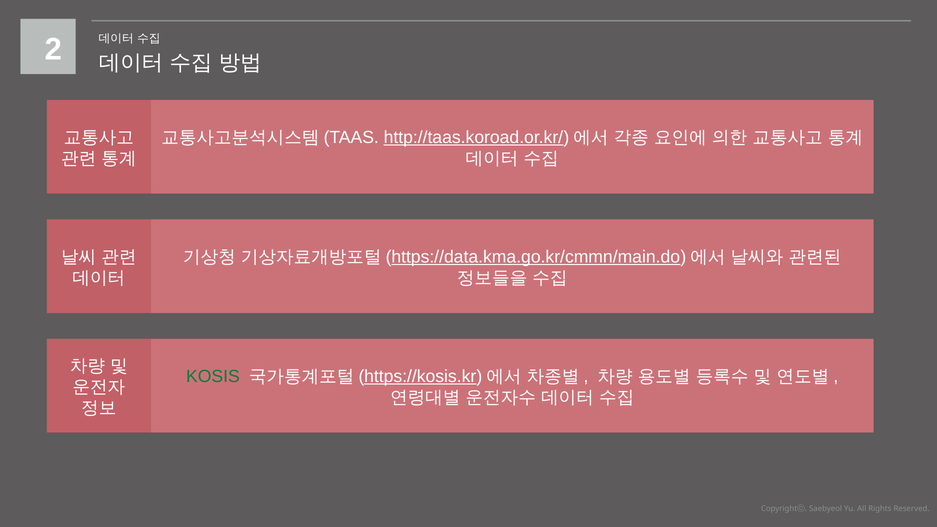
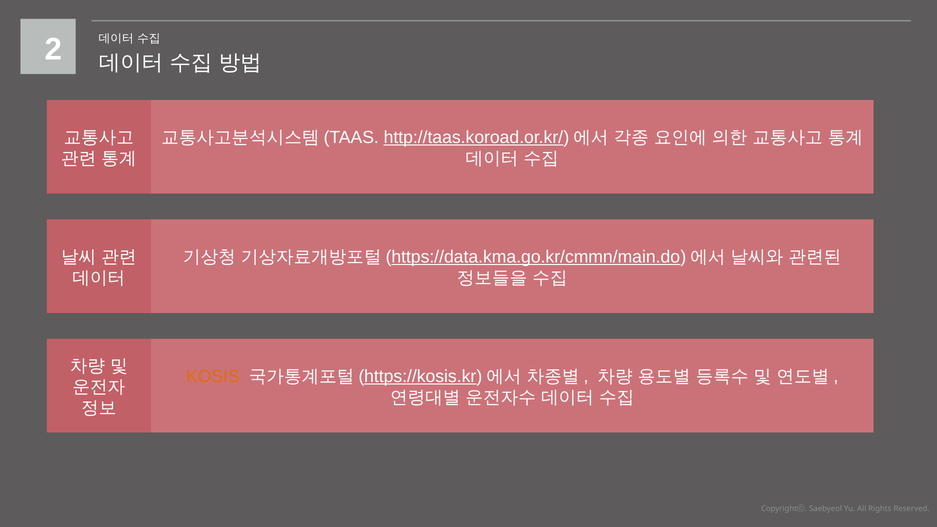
KOSIS colour: green -> orange (213, 376)
